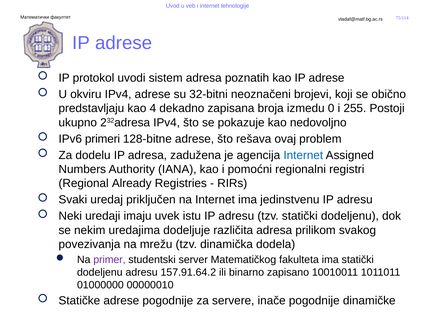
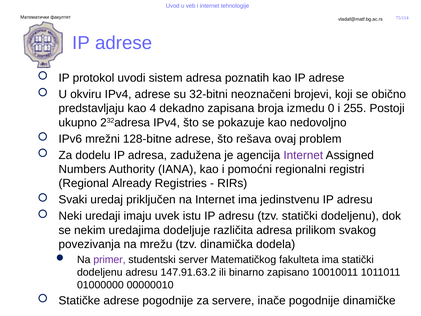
primeri: primeri -> mrežni (103, 139)
Internet colour: blue -> purple (303, 155)
157.91.64.2: 157.91.64.2 -> 147.91.63.2 (188, 272)
